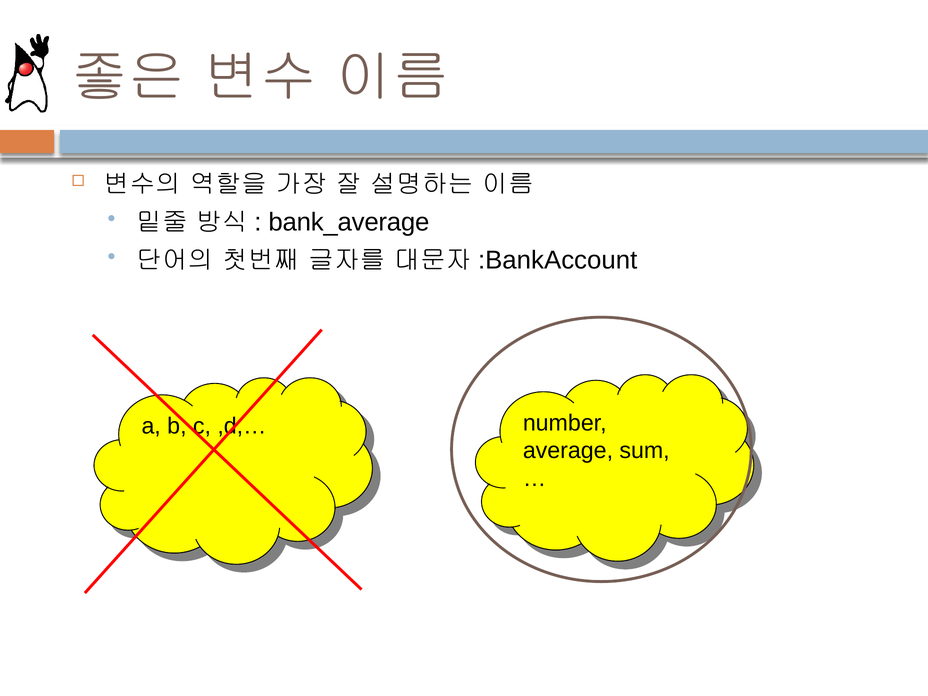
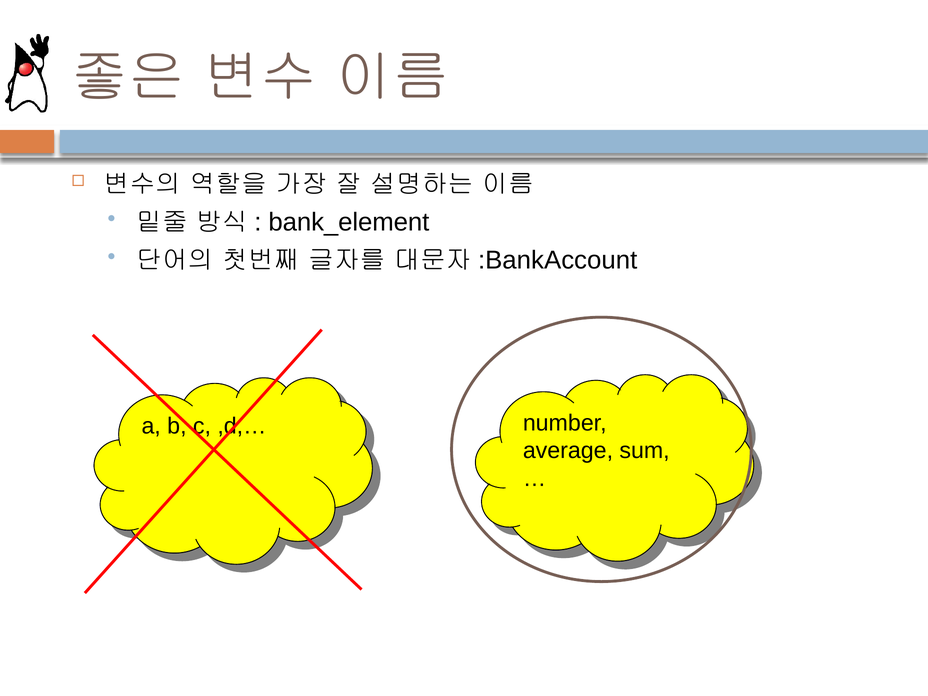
bank_average: bank_average -> bank_element (349, 222)
